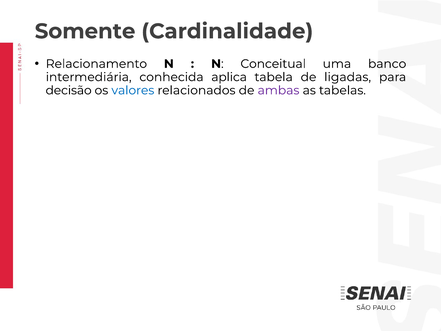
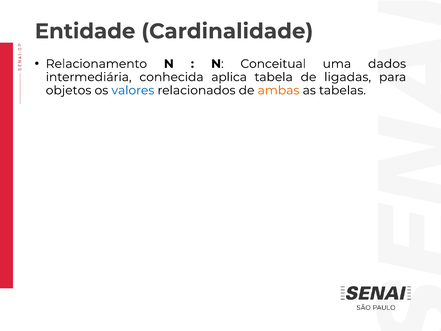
Somente: Somente -> Entidade (85, 31)
banco: banco -> dados (387, 64)
decisão: decisão -> objetos (69, 90)
ambas colour: purple -> orange (279, 90)
